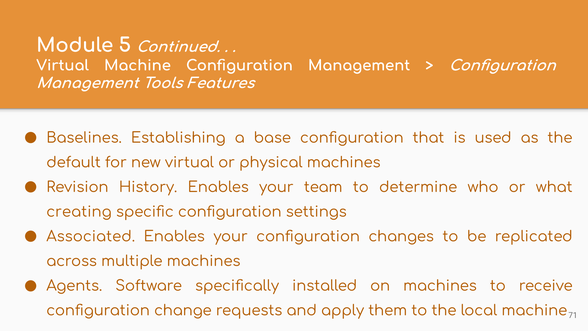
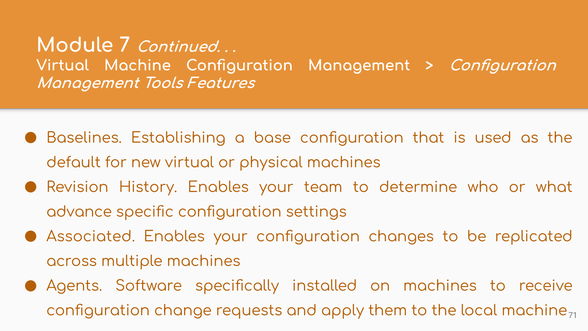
5: 5 -> 7 (125, 45)
creating: creating -> advance (79, 212)
